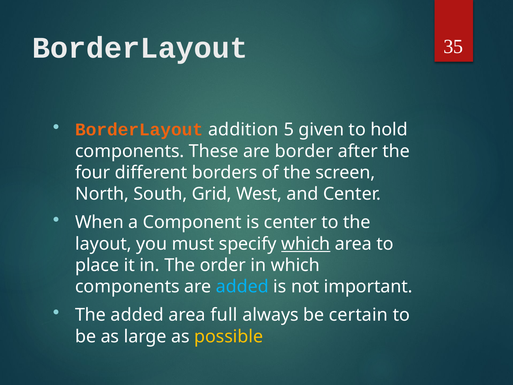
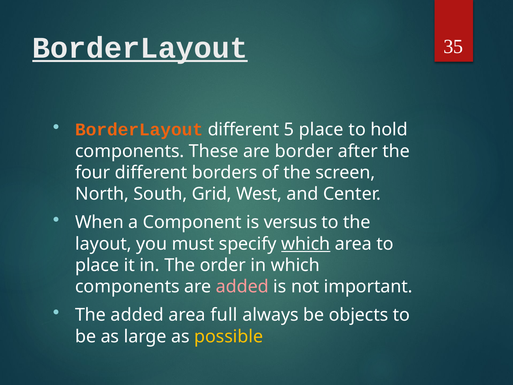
BorderLayout underline: none -> present (140, 48)
BorderLayout addition: addition -> different (244, 130)
5 given: given -> place (321, 130)
is center: center -> versus (290, 222)
added colour: light blue -> pink (242, 286)
certain: certain -> objects (359, 315)
